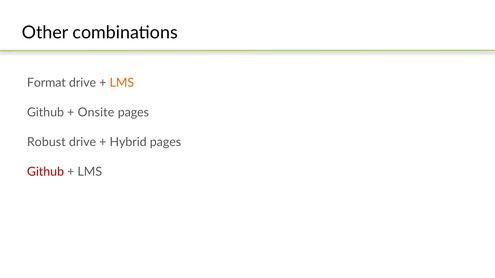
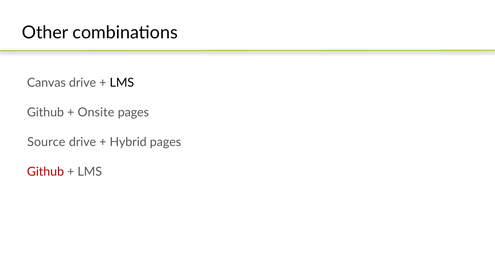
Format: Format -> Canvas (46, 83)
LMS colour: orange -> black (122, 83)
Robust: Robust -> Source (46, 142)
